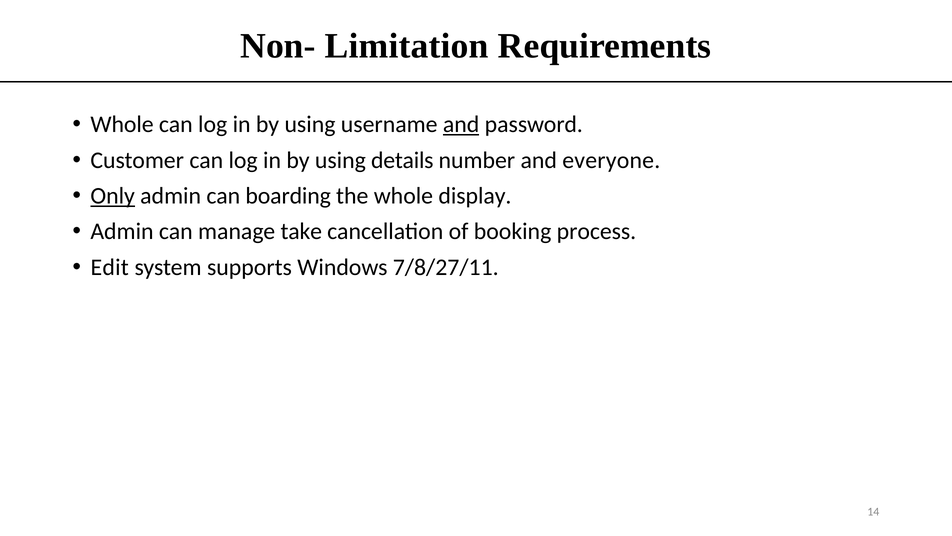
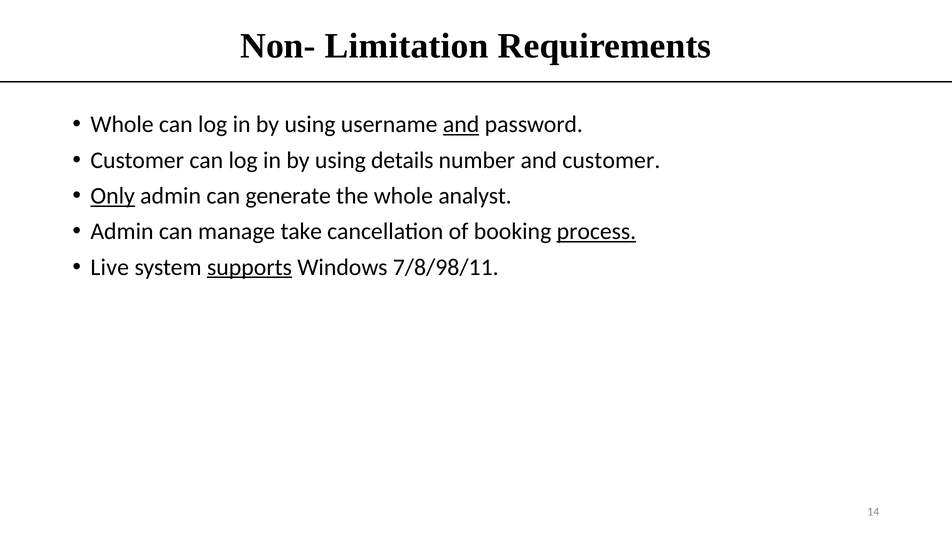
and everyone: everyone -> customer (611, 160)
boarding: boarding -> generate (288, 196)
display: display -> analyst (475, 196)
process underline: none -> present (596, 231)
Edit: Edit -> Live (110, 267)
supports underline: none -> present (249, 267)
7/8/27/11: 7/8/27/11 -> 7/8/98/11 (446, 267)
